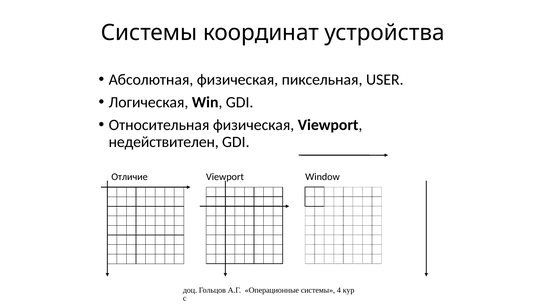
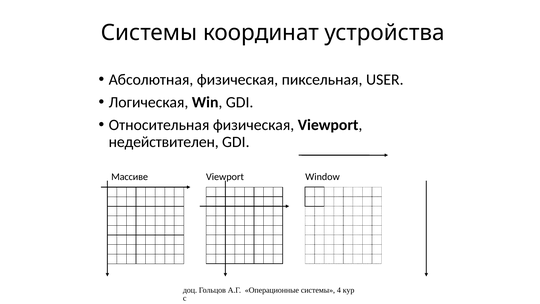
Отличие: Отличие -> Массиве (130, 177)
